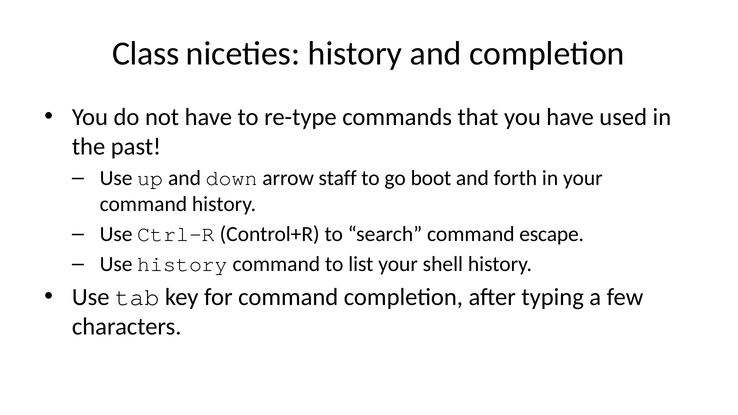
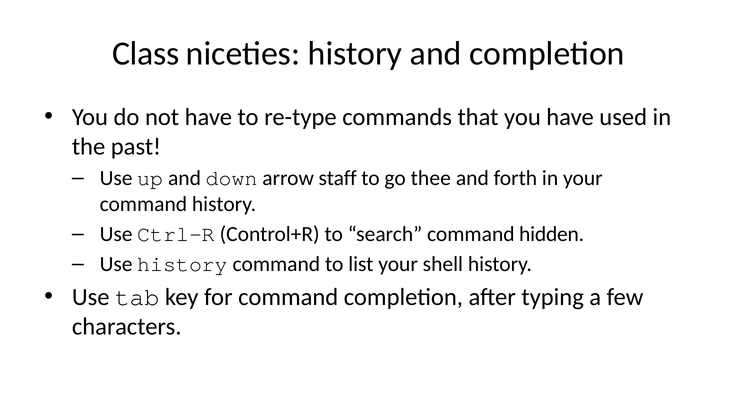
boot: boot -> thee (431, 178)
escape: escape -> hidden (552, 234)
